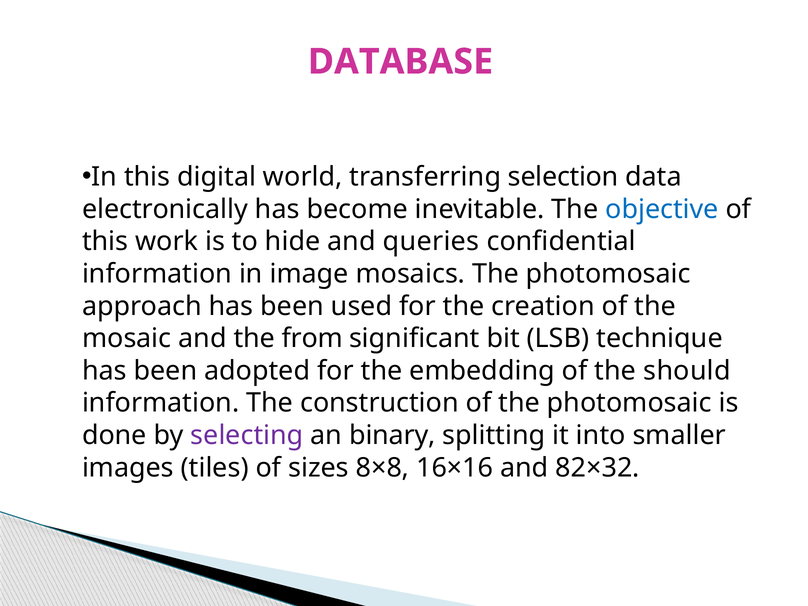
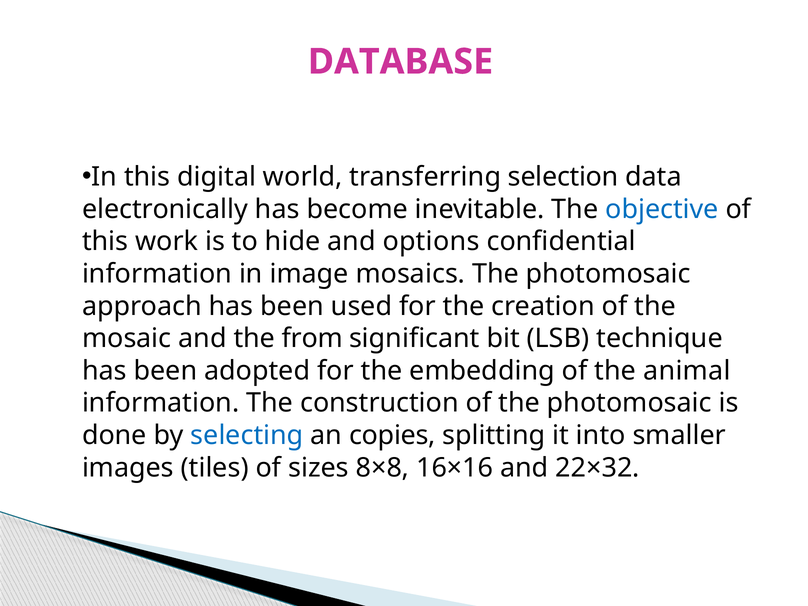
queries: queries -> options (431, 241)
should: should -> animal (687, 371)
selecting colour: purple -> blue (247, 435)
binary: binary -> copies (392, 435)
82×32: 82×32 -> 22×32 (598, 468)
